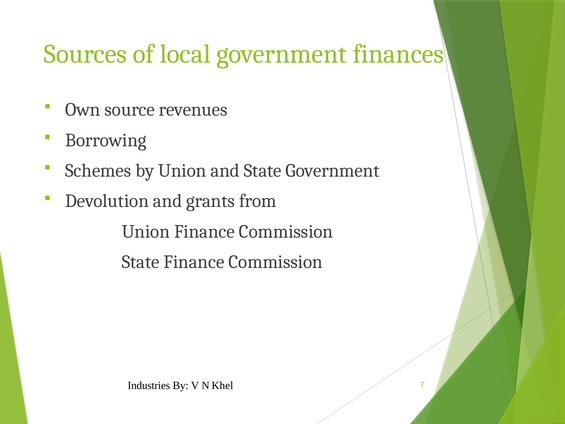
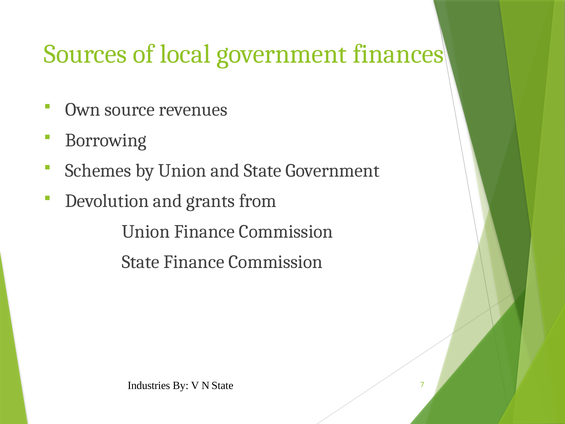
N Khel: Khel -> State (222, 385)
